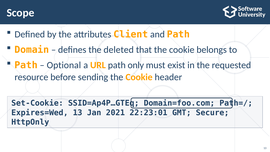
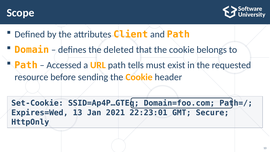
Optional: Optional -> Accessed (64, 65)
only: only -> tells (136, 65)
